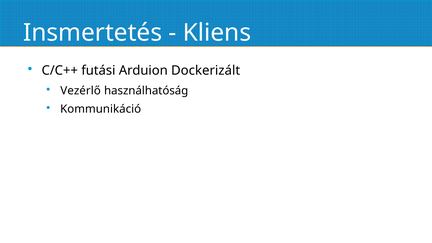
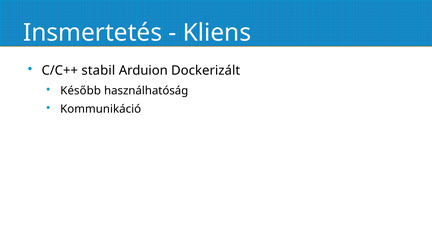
futási: futási -> stabil (98, 70)
Vezérlő: Vezérlő -> Később (81, 91)
